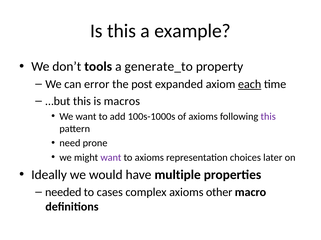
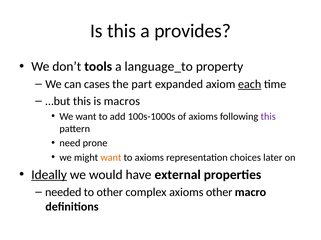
example: example -> provides (193, 31)
generate_to: generate_to -> language_to (159, 67)
error: error -> cases (97, 84)
post: post -> part (142, 84)
want colour: purple -> orange (111, 158)
Ideally underline: none -> present (49, 175)
multiple: multiple -> external (178, 175)
to cases: cases -> other (110, 193)
